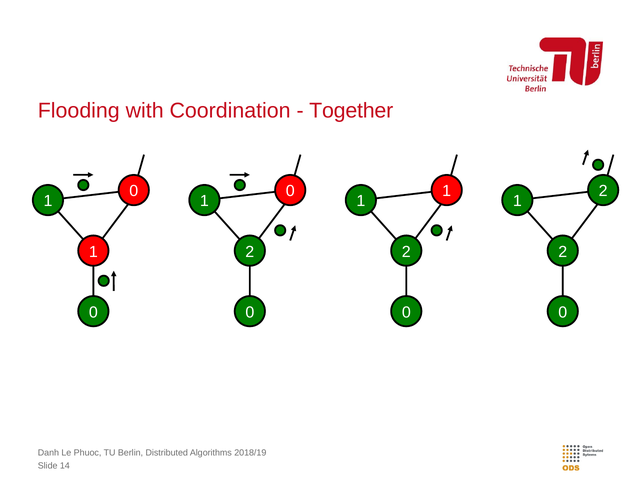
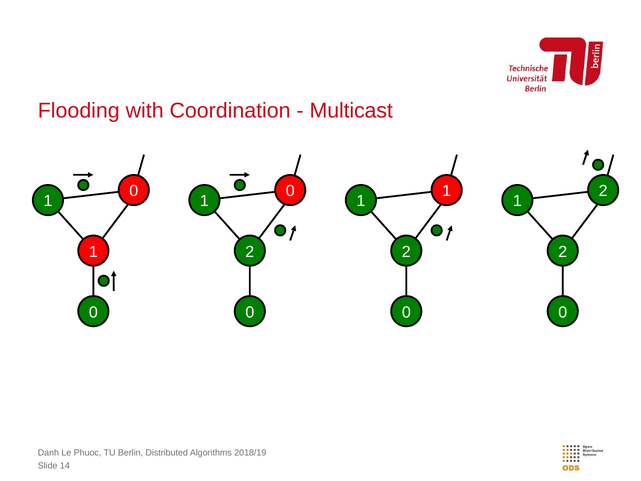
Together: Together -> Multicast (351, 110)
